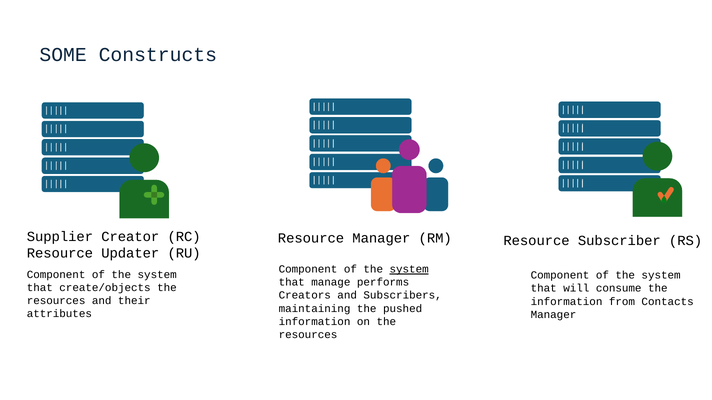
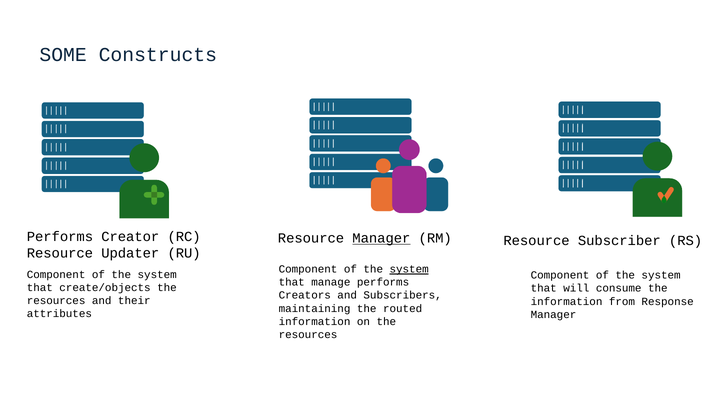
Supplier: Supplier -> Performs (60, 237)
Manager underline: none -> present (381, 239)
Contacts: Contacts -> Response (668, 302)
pushed: pushed -> routed (403, 309)
